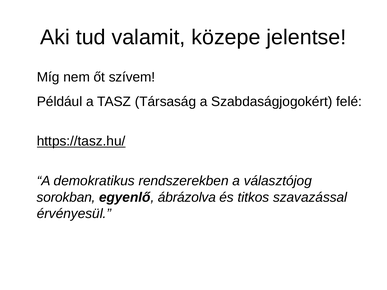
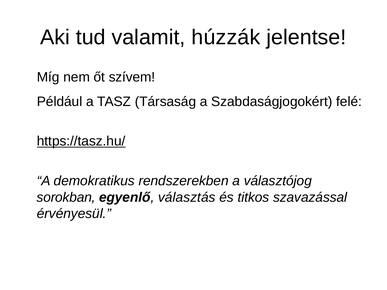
közepe: közepe -> húzzák (226, 37)
ábrázolva: ábrázolva -> választás (187, 197)
